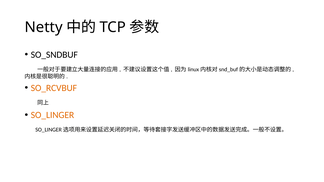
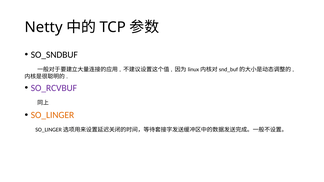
SO_RCVBUF colour: orange -> purple (54, 88)
